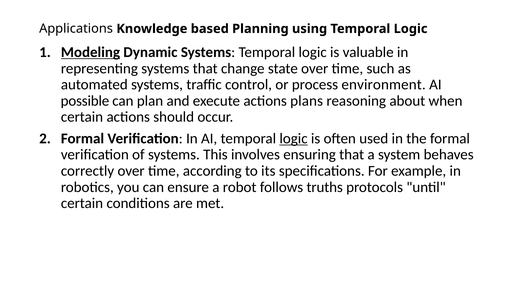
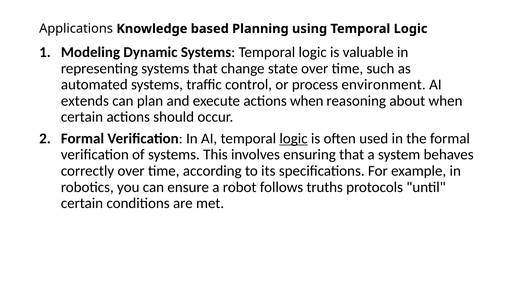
Modeling underline: present -> none (90, 52)
possible: possible -> extends (85, 101)
actions plans: plans -> when (307, 101)
